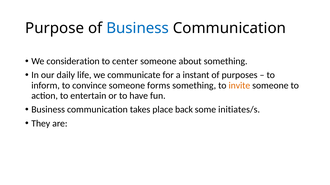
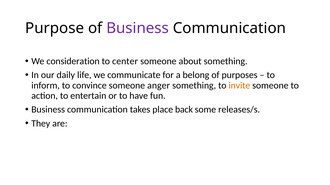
Business colour: blue -> purple (138, 28)
instant: instant -> belong (196, 75)
forms: forms -> anger (159, 86)
initiates/s: initiates/s -> releases/s (239, 110)
